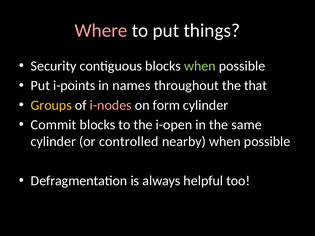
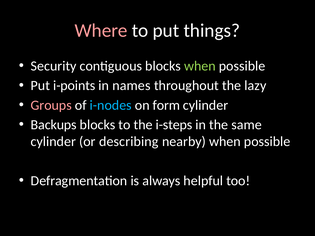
that: that -> lazy (255, 86)
Groups colour: yellow -> pink (51, 105)
i-nodes colour: pink -> light blue (111, 105)
Commit: Commit -> Backups (54, 125)
i-open: i-open -> i-steps (174, 125)
controlled: controlled -> describing (129, 142)
